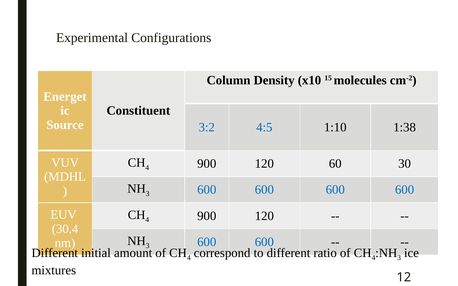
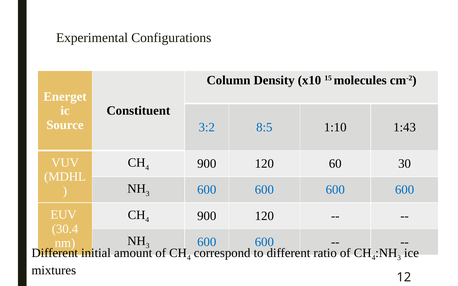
4:5: 4:5 -> 8:5 (264, 127)
1:38: 1:38 -> 1:43 (405, 127)
